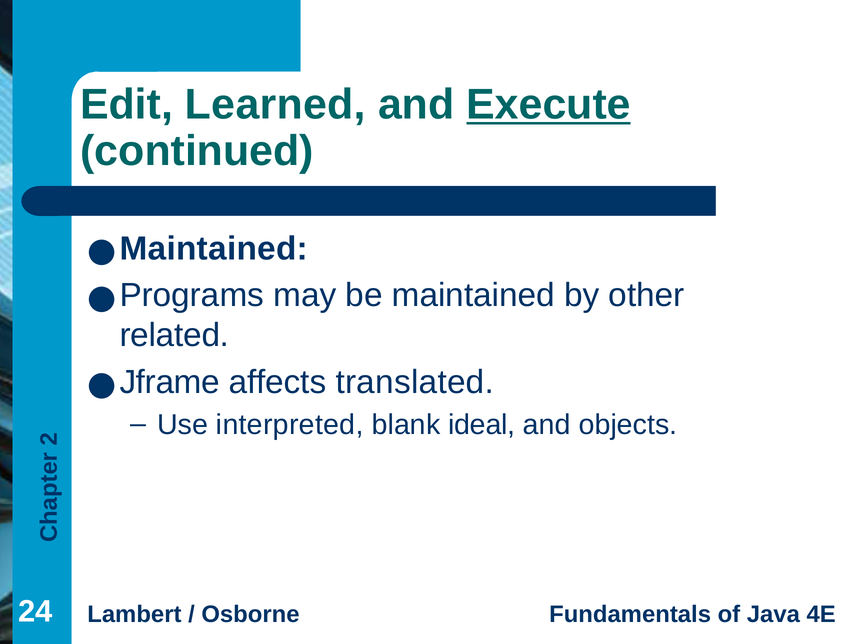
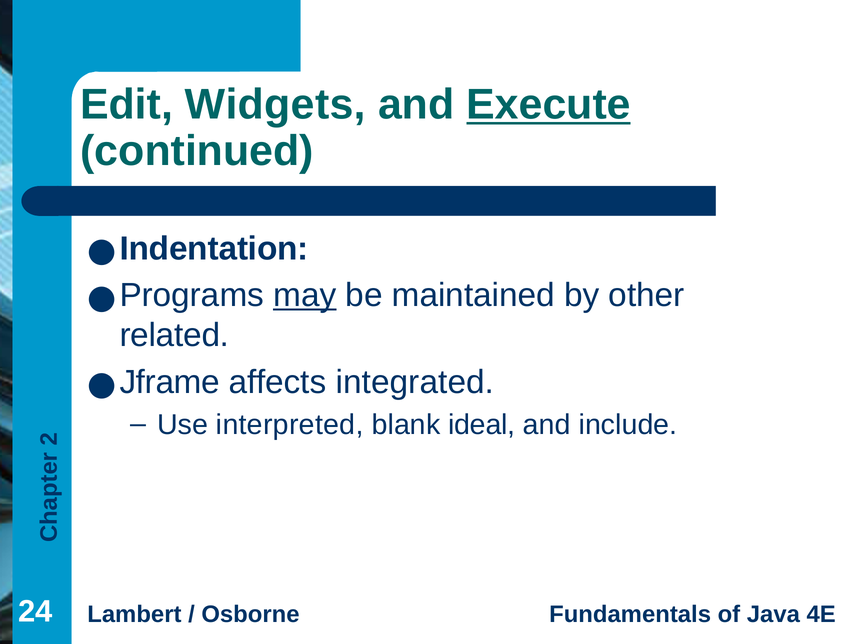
Learned: Learned -> Widgets (275, 105)
Maintained: Maintained -> Indentation (214, 249)
may underline: none -> present (305, 295)
translated: translated -> integrated (415, 382)
objects: objects -> include (628, 425)
